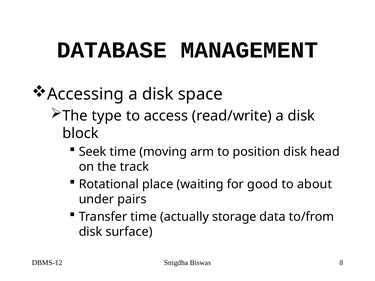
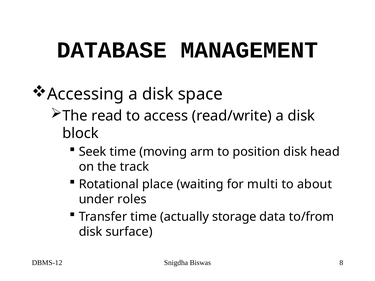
type: type -> read (107, 116)
good: good -> multi (263, 184)
pairs: pairs -> roles (132, 199)
